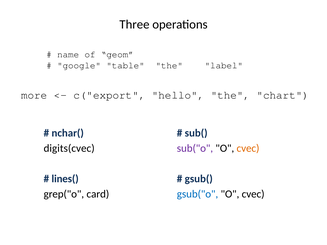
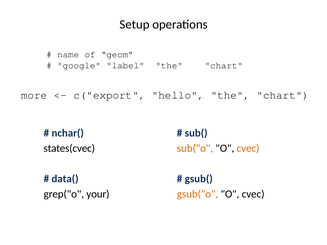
Three: Three -> Setup (134, 25)
table: table -> label (125, 65)
label: label -> chart (224, 65)
digits(cvec: digits(cvec -> states(cvec (69, 149)
sub("o colour: purple -> orange (195, 149)
lines(: lines( -> data( (65, 179)
card: card -> your (98, 194)
gsub("o colour: blue -> orange (198, 194)
